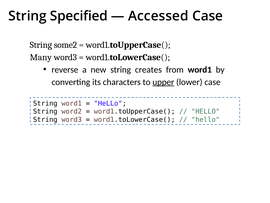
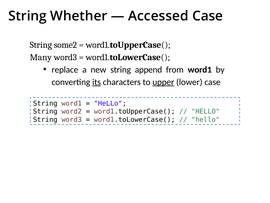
Specified: Specified -> Whether (79, 16)
reverse: reverse -> replace (65, 70)
creates: creates -> append (148, 70)
its underline: none -> present (97, 82)
